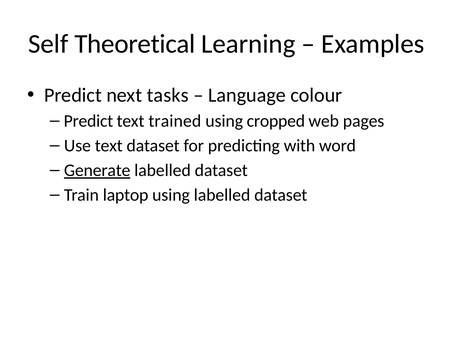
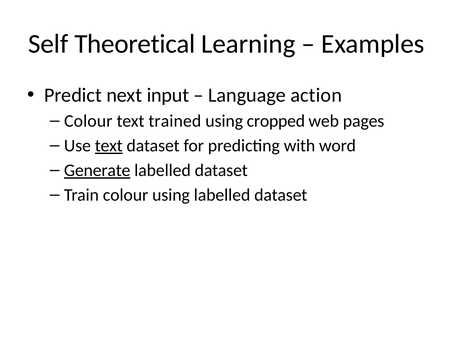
tasks: tasks -> input (168, 95)
colour: colour -> action (316, 95)
Predict: Predict -> Colour (88, 121)
text underline: none -> present (109, 146)
Train laptop: laptop -> colour (126, 195)
